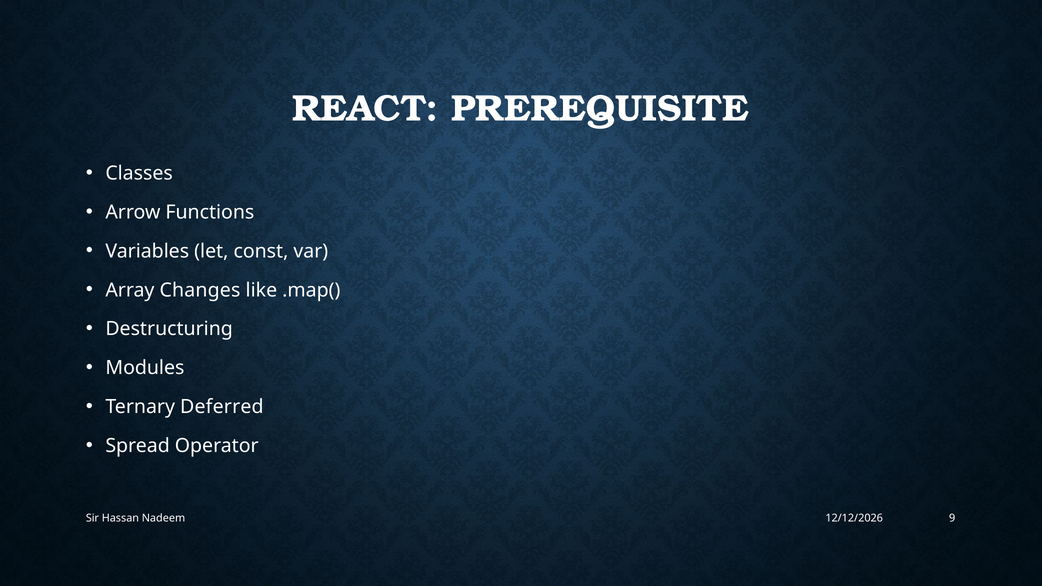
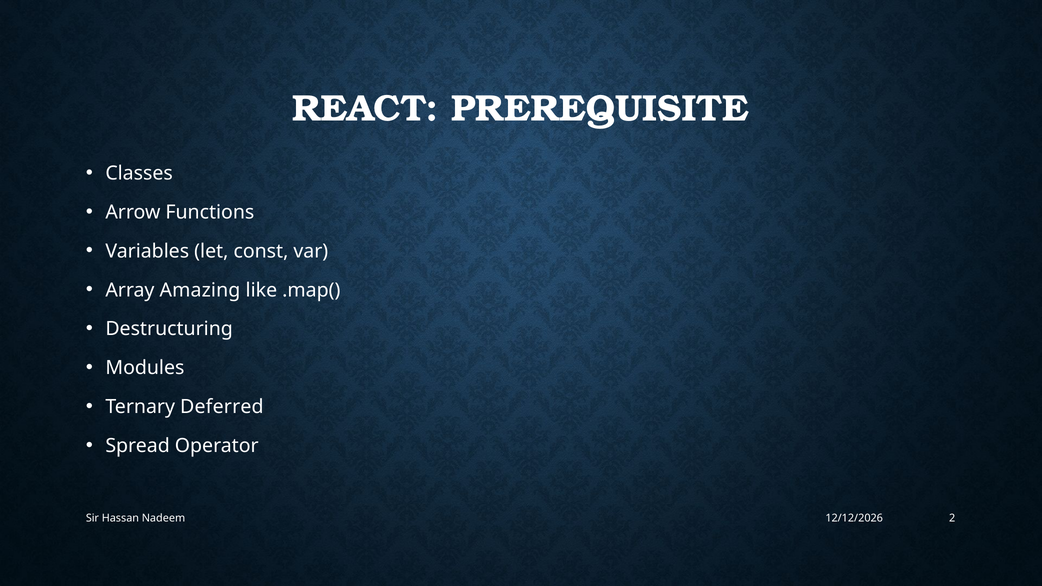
Changes: Changes -> Amazing (200, 290)
9: 9 -> 2 (952, 518)
